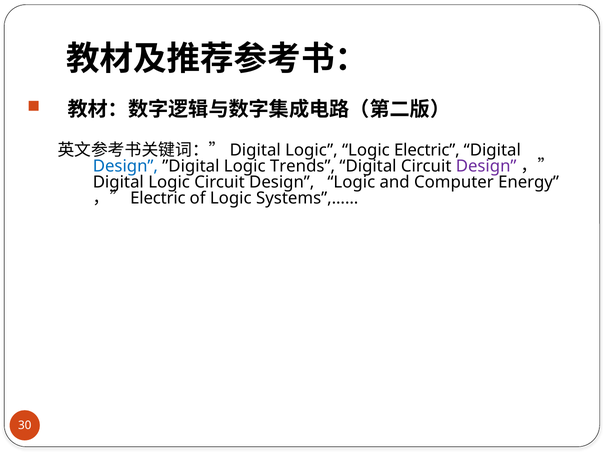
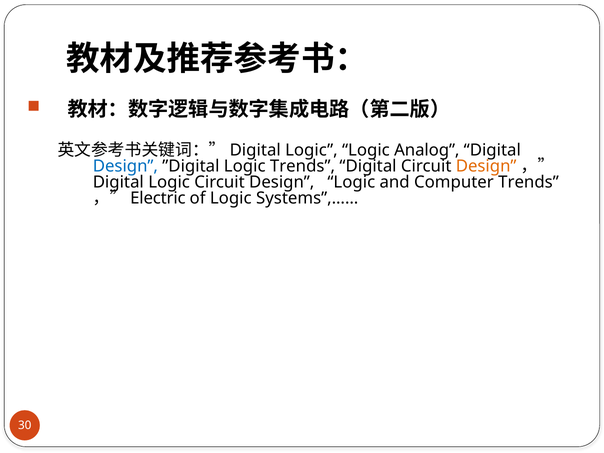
Logic Electric: Electric -> Analog (427, 150)
Design colour: purple -> orange (486, 166)
Computer Energy: Energy -> Trends (529, 182)
